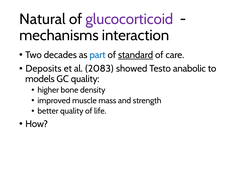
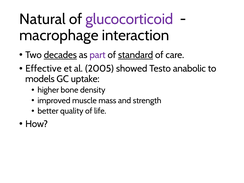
mechanisms: mechanisms -> macrophage (59, 35)
decades underline: none -> present (60, 55)
part colour: blue -> purple (98, 55)
Deposits: Deposits -> Effective (43, 69)
2083: 2083 -> 2005 (99, 69)
GC quality: quality -> uptake (85, 79)
